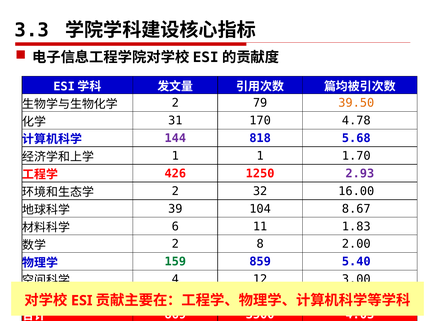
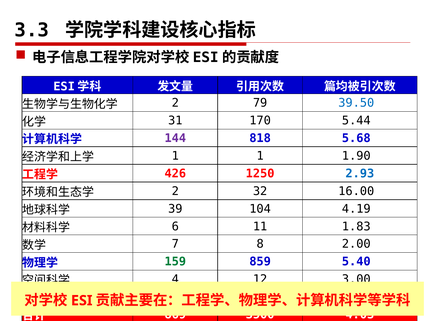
39.50 colour: orange -> blue (356, 103)
4.78: 4.78 -> 5.44 (356, 121)
1.70: 1.70 -> 1.90 (356, 156)
2.93 colour: purple -> blue (360, 174)
8.67: 8.67 -> 4.19 (356, 209)
2: 2 -> 7 (175, 245)
